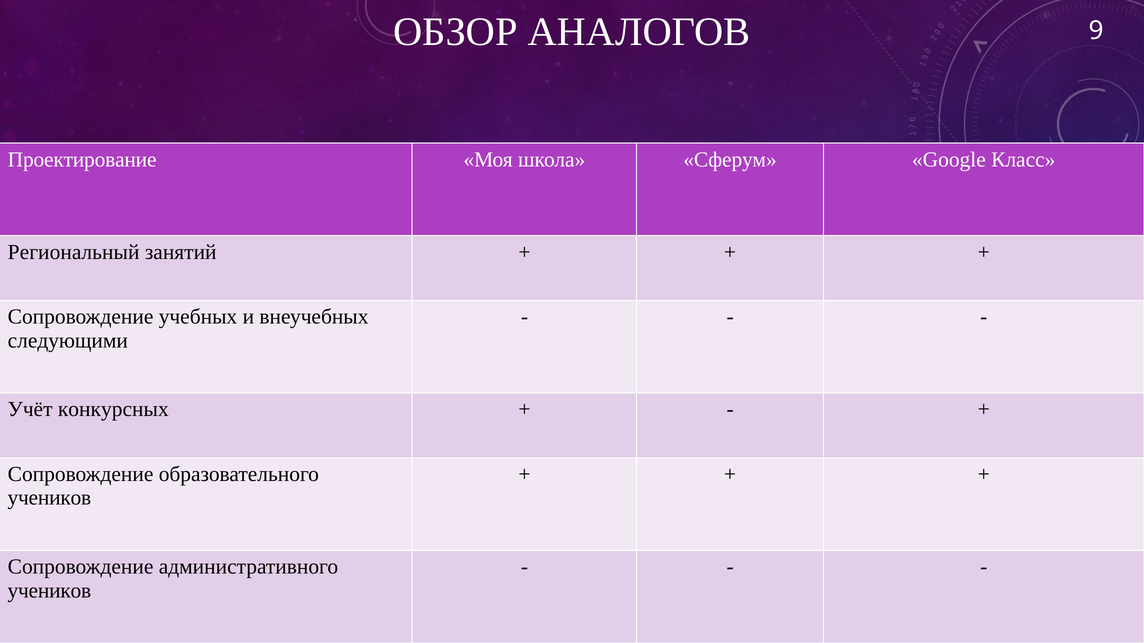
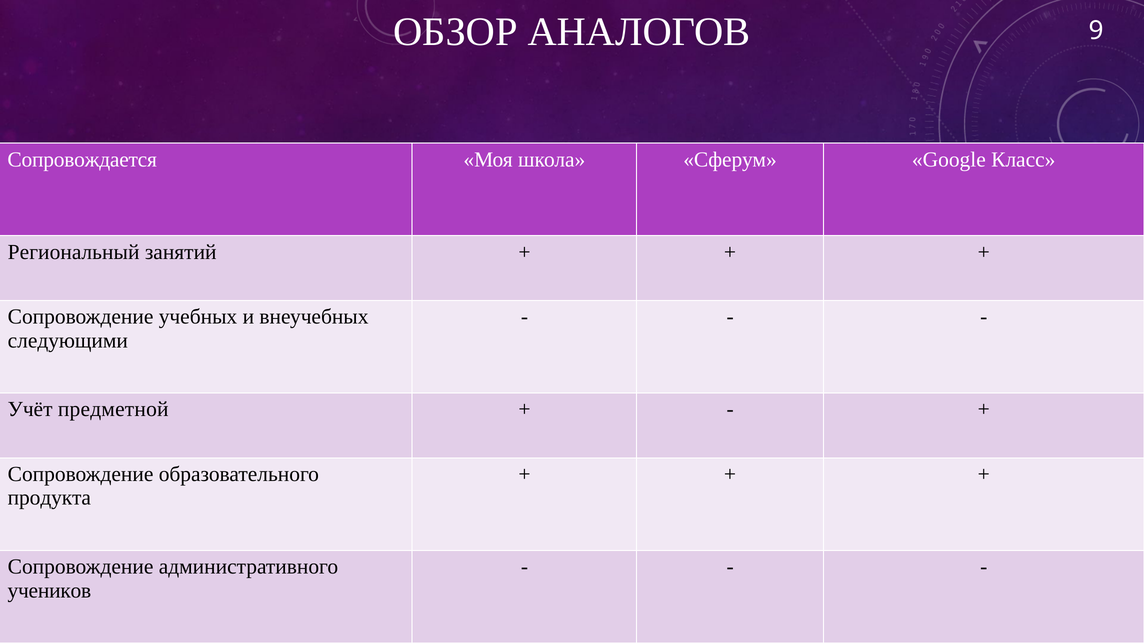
Проектирование: Проектирование -> Сопровождается (82, 160)
конкурсных: конкурсных -> предметной (113, 410)
учеников: учеников -> продукта (49, 498)
